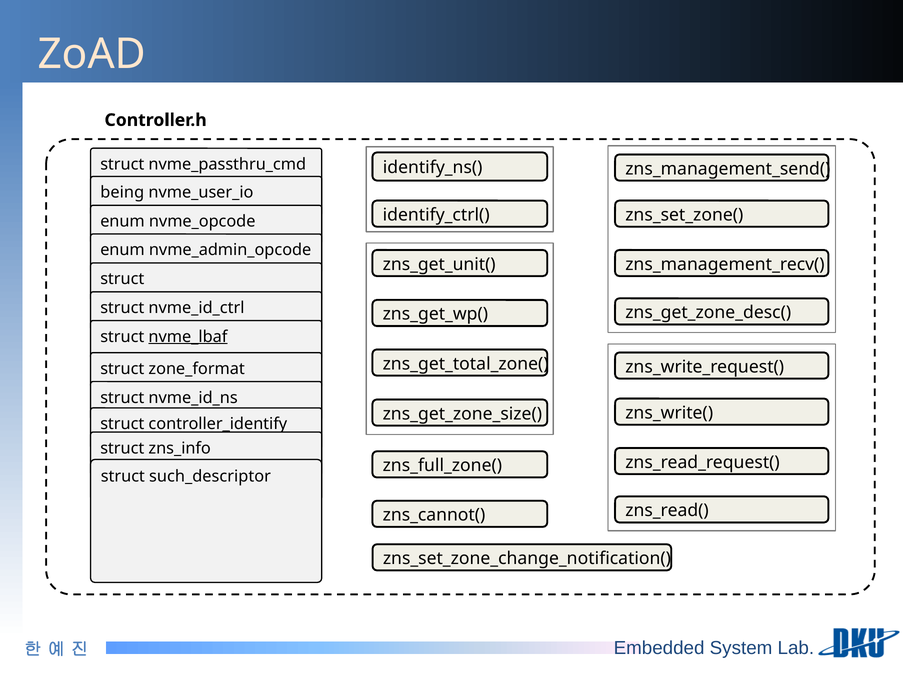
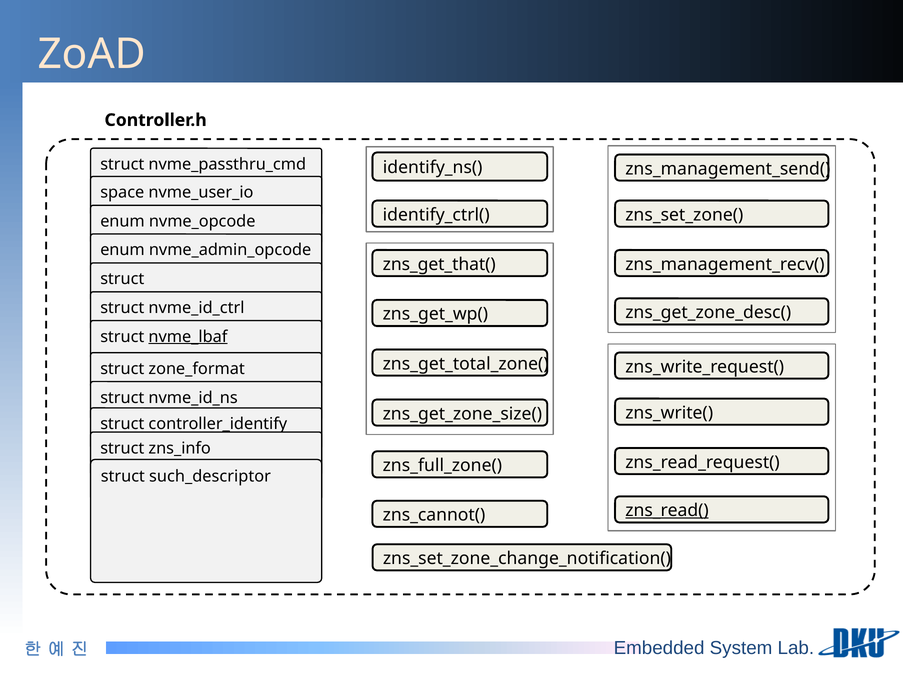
being: being -> space (122, 193)
zns_get_unit(: zns_get_unit( -> zns_get_that( (439, 264)
zns_read( underline: none -> present (667, 511)
